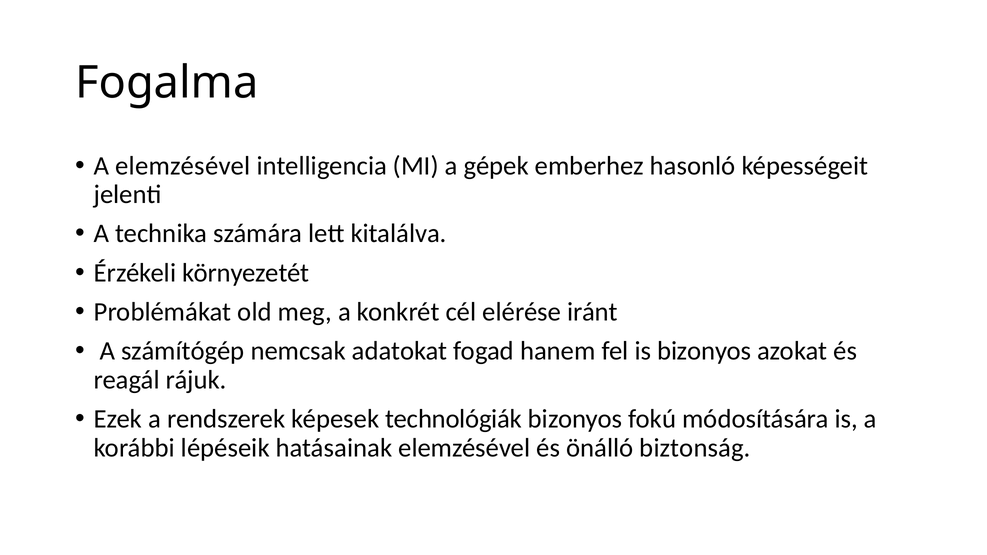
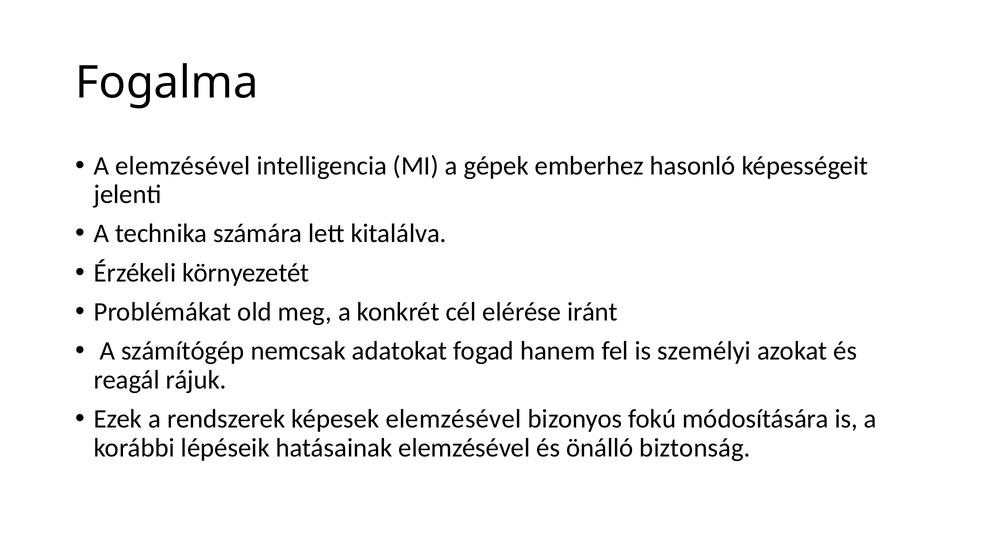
is bizonyos: bizonyos -> személyi (704, 351)
képesek technológiák: technológiák -> elemzésével (453, 419)
